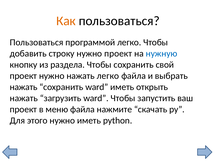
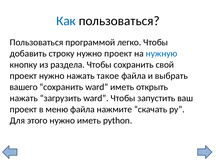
Как colour: orange -> blue (66, 21)
нажать легко: легко -> такое (108, 76)
нажать: нажать -> вашего (24, 87)
